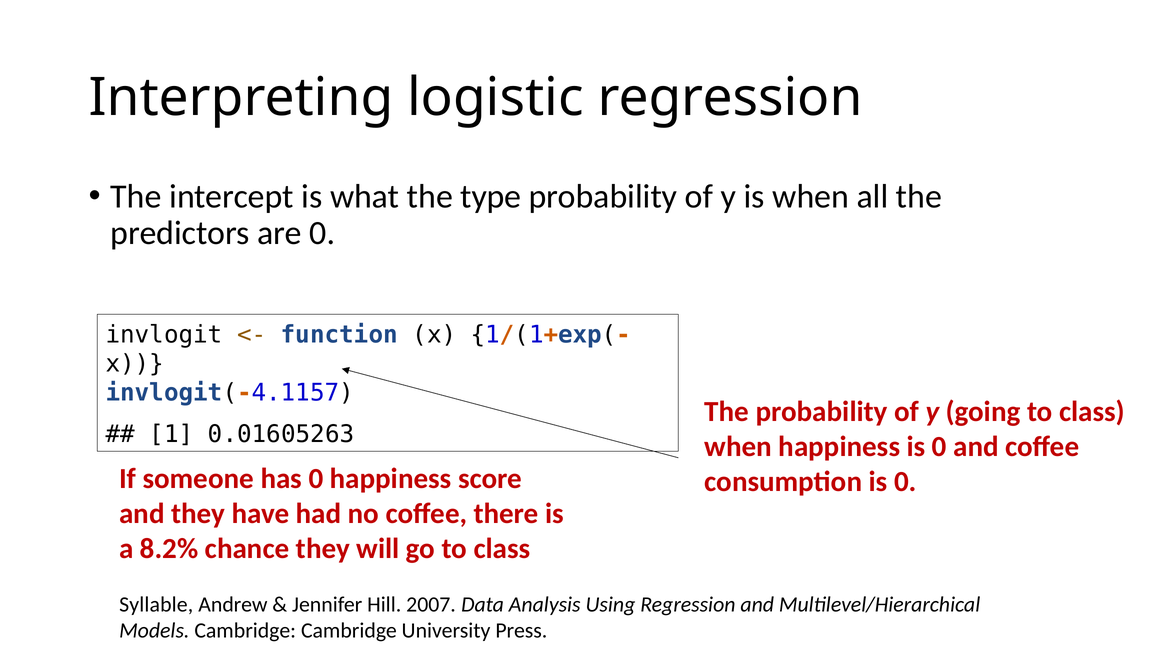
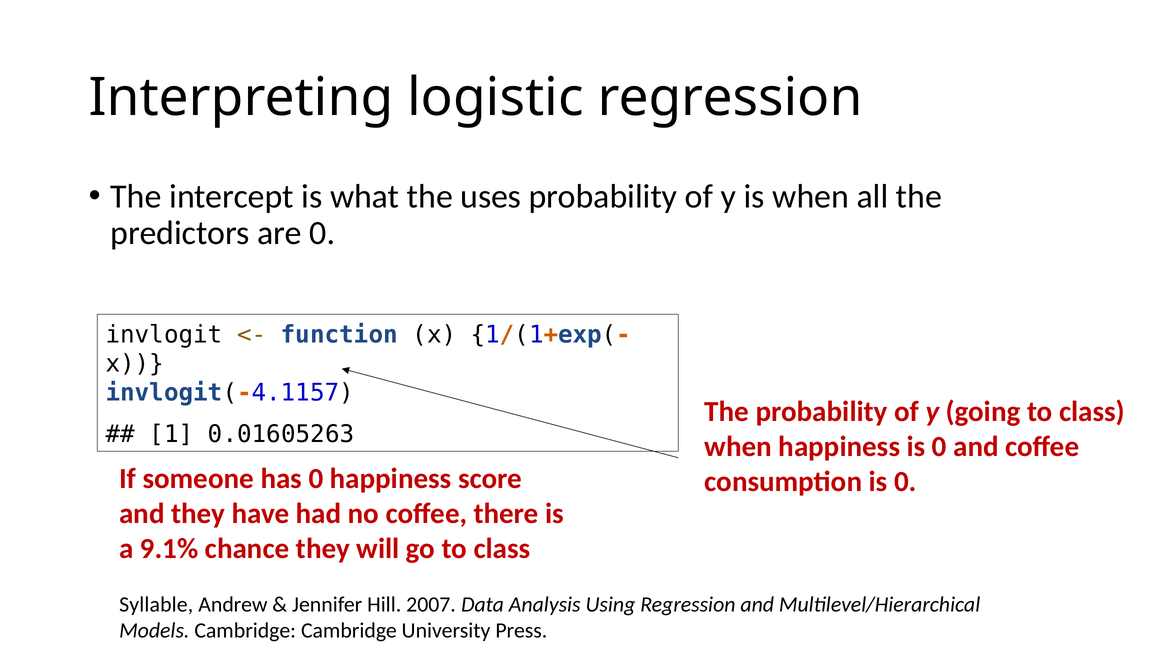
type: type -> uses (491, 197)
8.2%: 8.2% -> 9.1% (169, 549)
